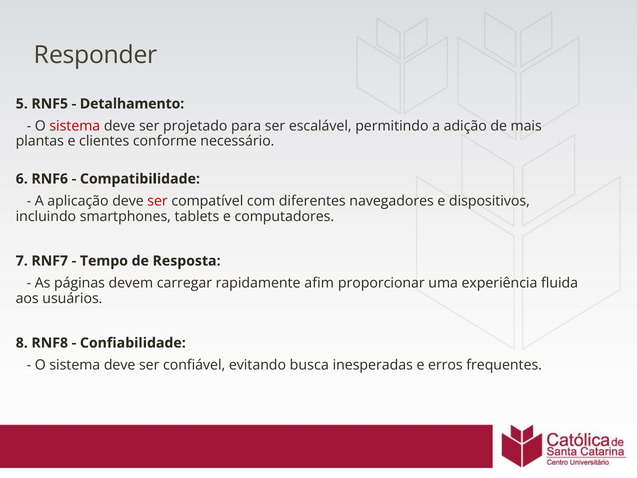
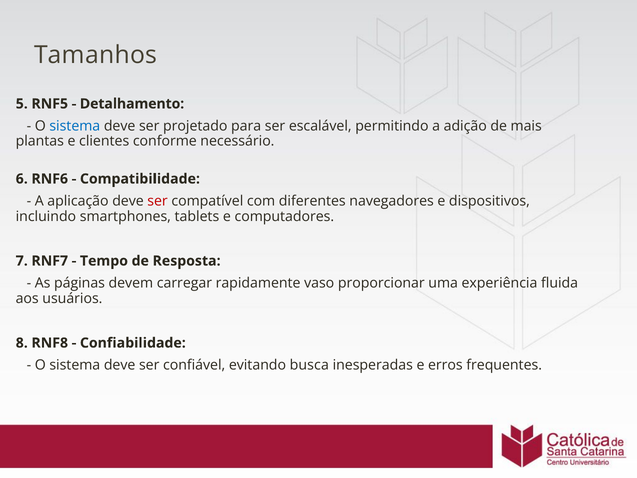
Responder: Responder -> Tamanhos (96, 55)
sistema colour: red -> blue (75, 126)
afim: afim -> vaso (319, 283)
